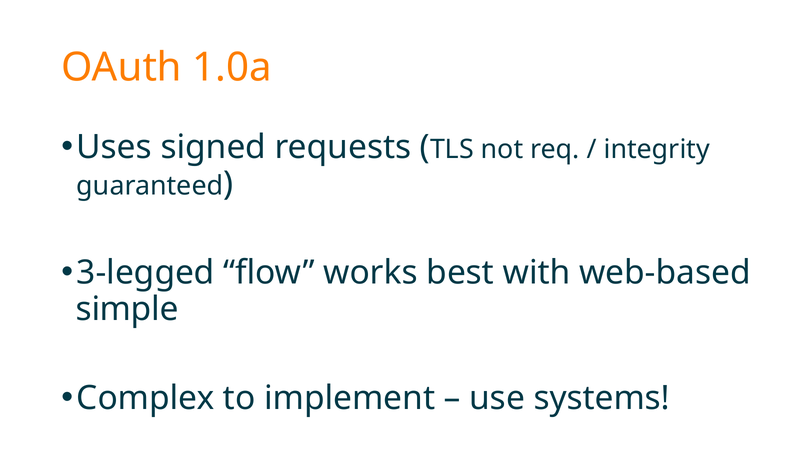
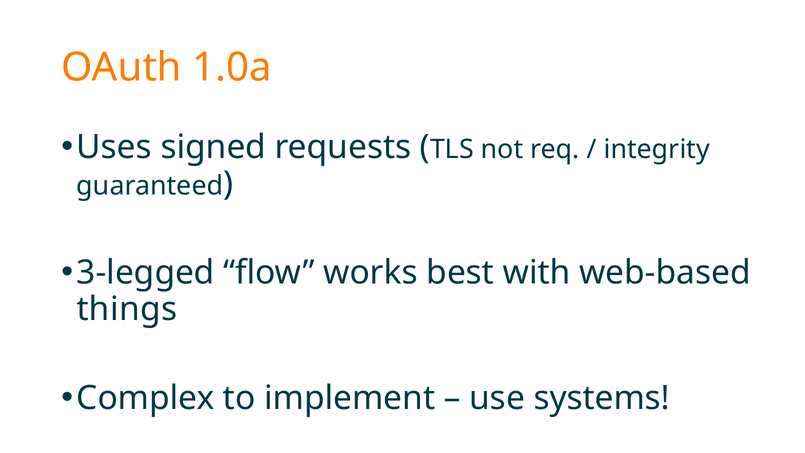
simple: simple -> things (127, 309)
